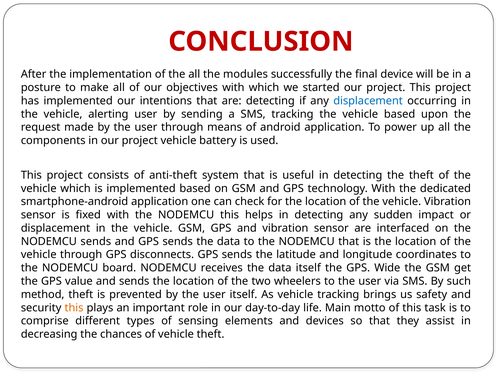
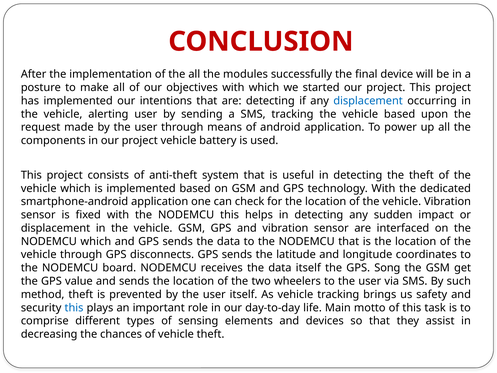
NODEMCU sends: sends -> which (96, 241)
Wide: Wide -> Song (387, 268)
this colour: orange -> blue (74, 307)
